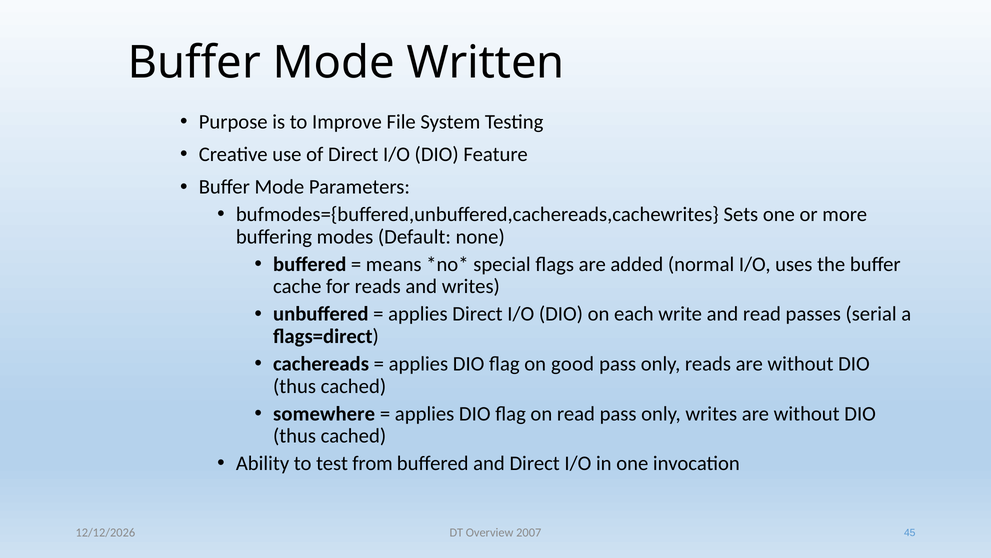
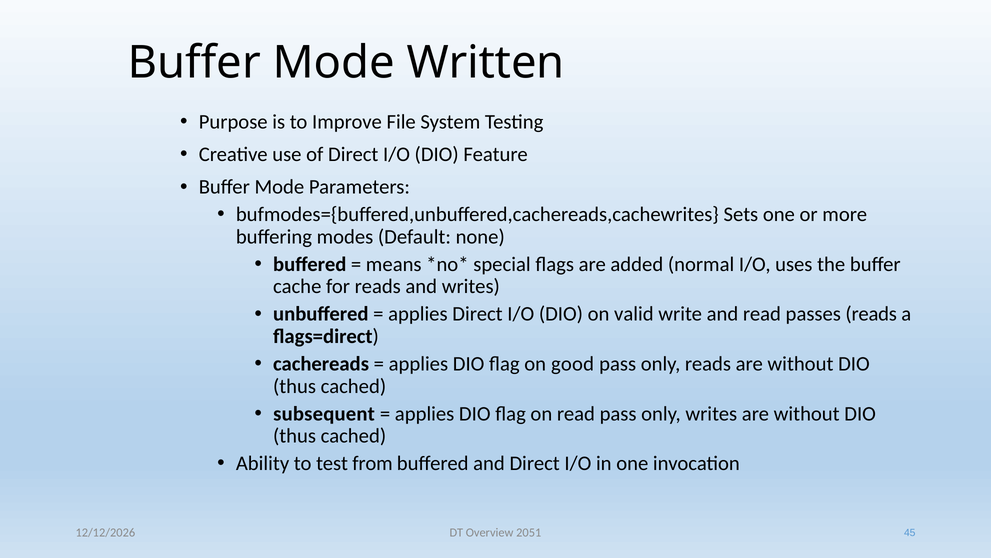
each: each -> valid (634, 314)
passes serial: serial -> reads (871, 314)
somewhere: somewhere -> subsequent (324, 413)
2007: 2007 -> 2051 (529, 532)
